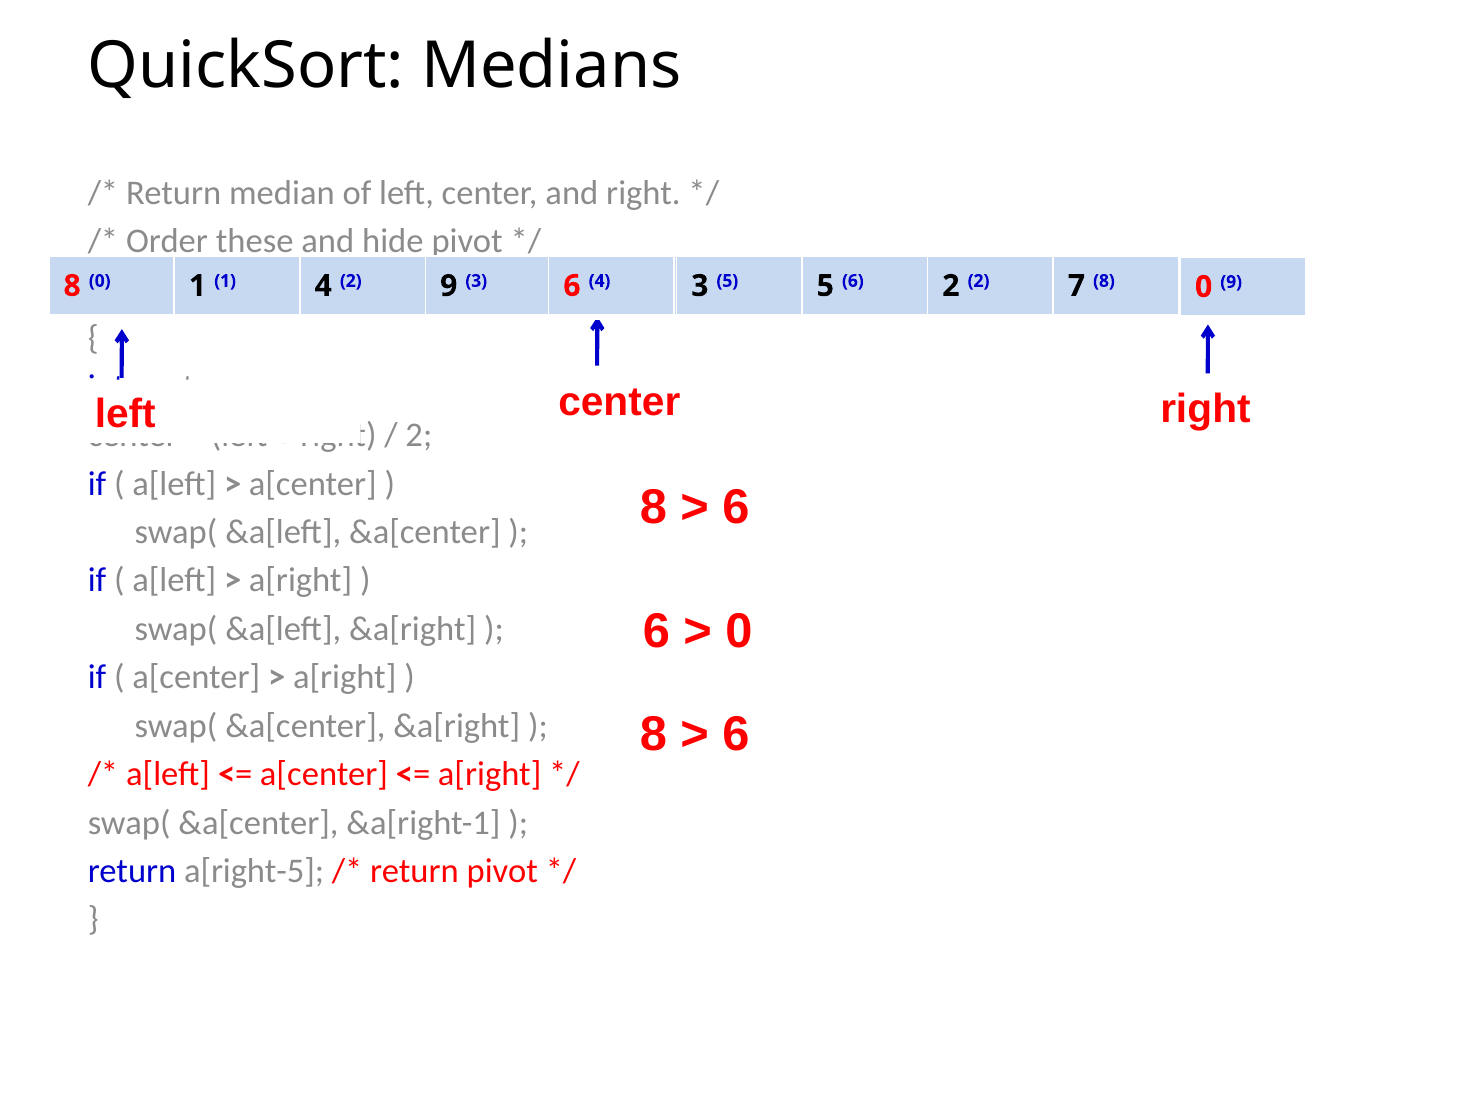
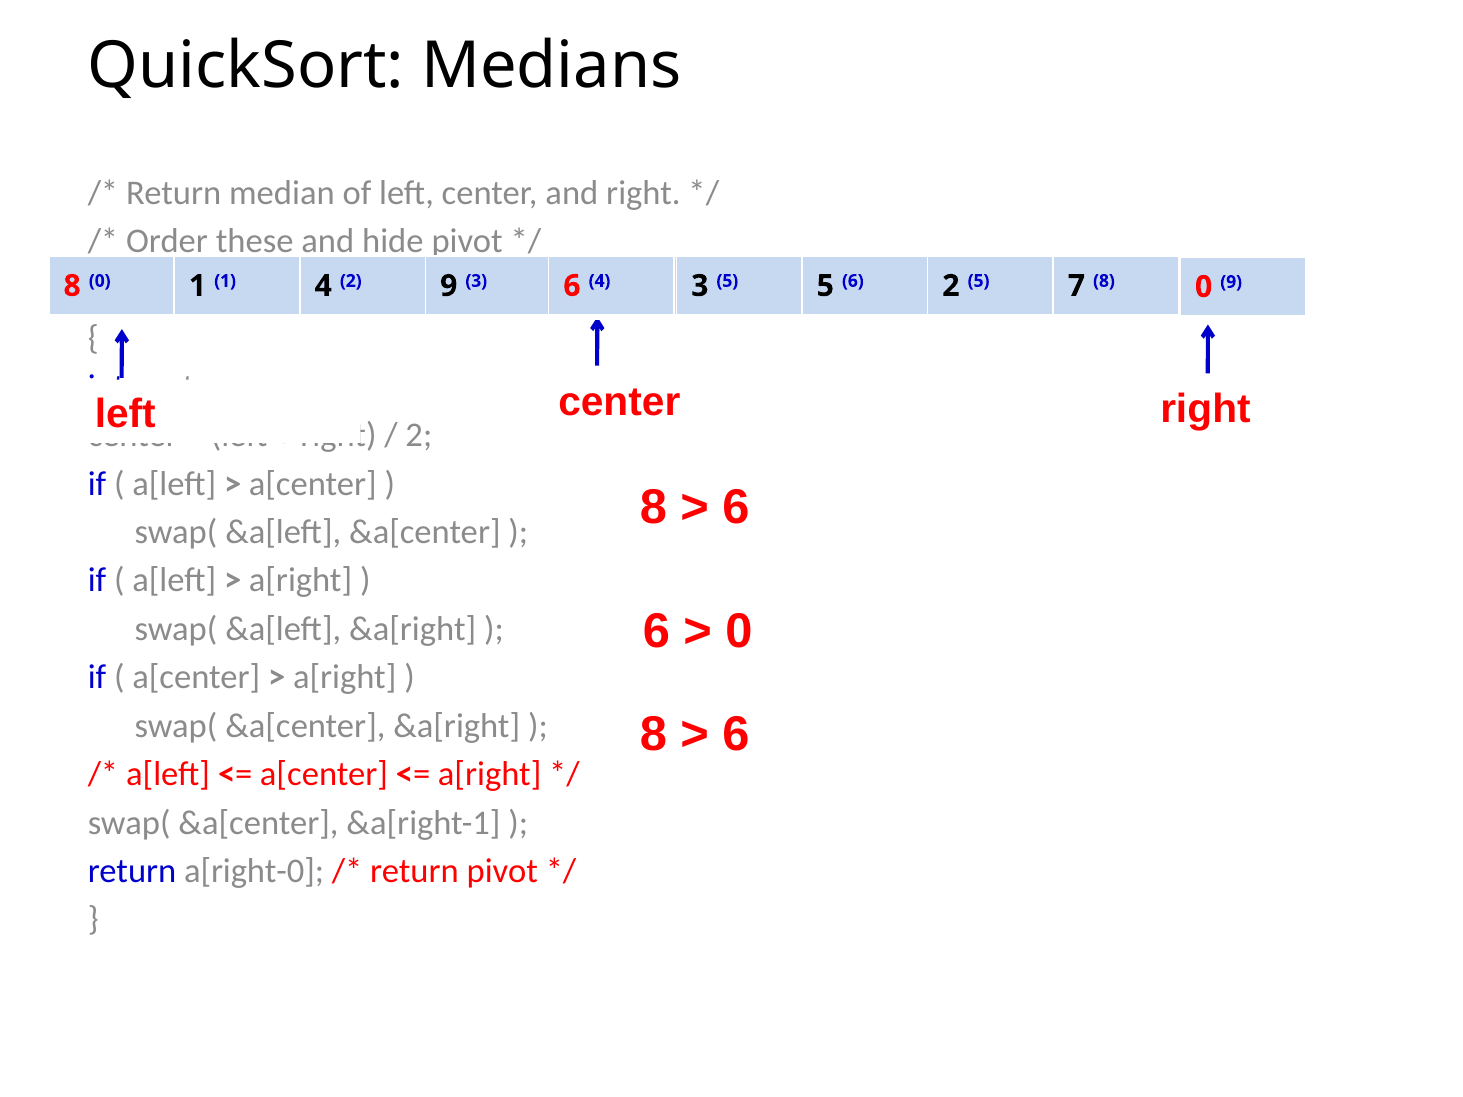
2 2: 2 -> 5 (979, 281)
a[right-5: a[right-5 -> a[right-0 (254, 871)
